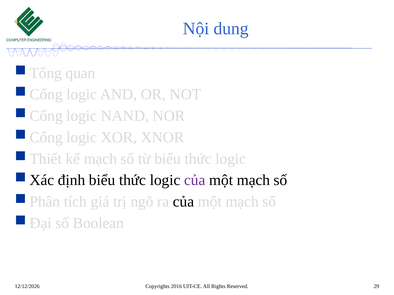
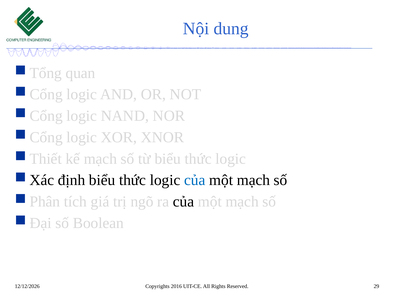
của colour: purple -> blue (195, 180)
